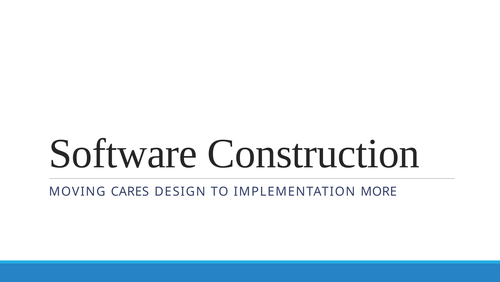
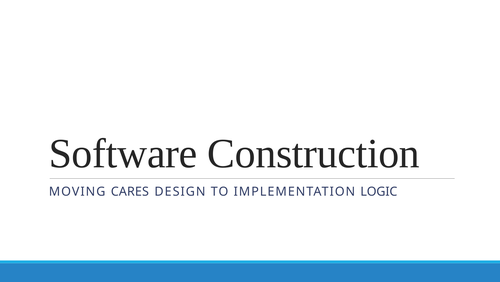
MORE: MORE -> LOGIC (379, 191)
